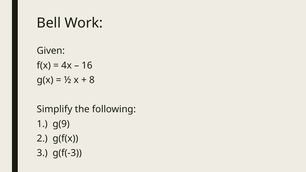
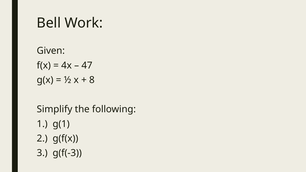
16: 16 -> 47 (87, 65)
g(9: g(9 -> g(1 (61, 124)
